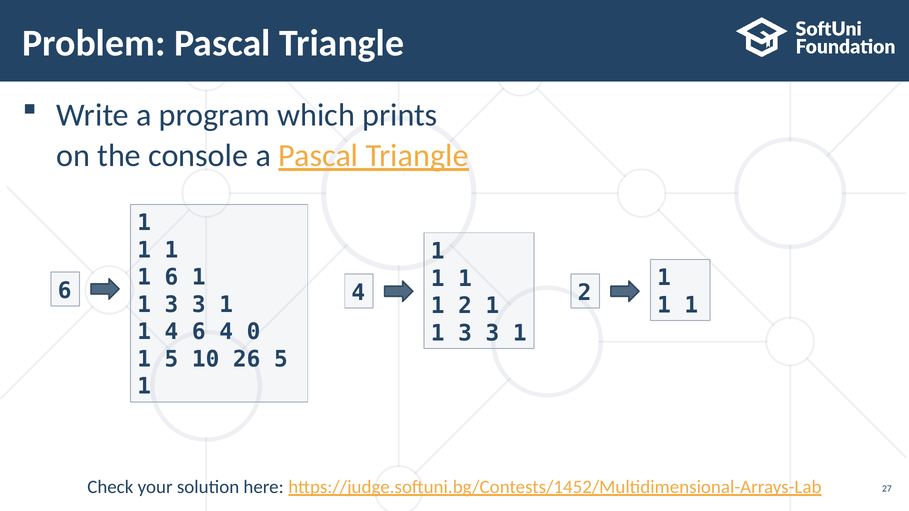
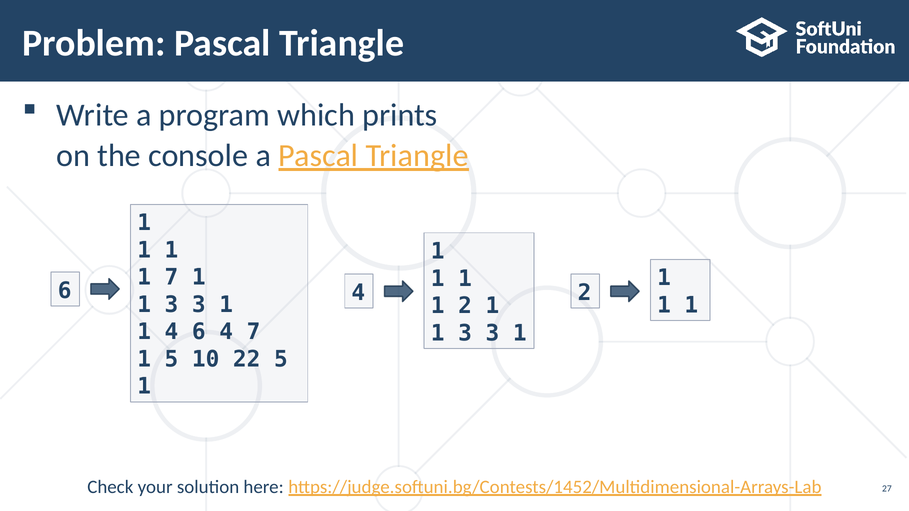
6: 6 -> 7 (171, 278)
4 0: 0 -> 7 (254, 332)
26: 26 -> 22 (247, 360)
